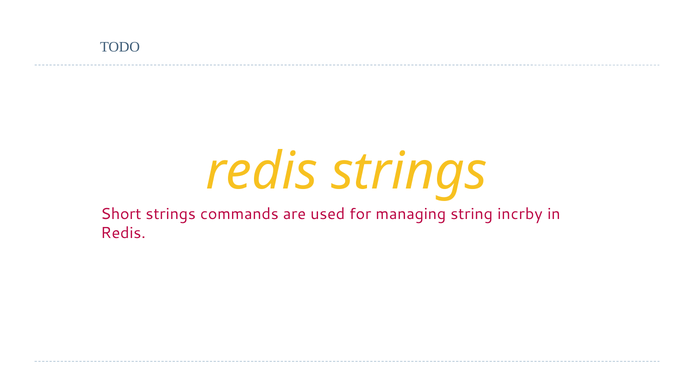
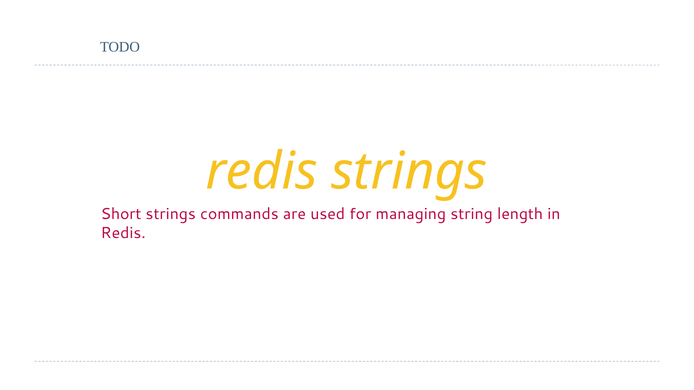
incrby: incrby -> length (520, 214)
